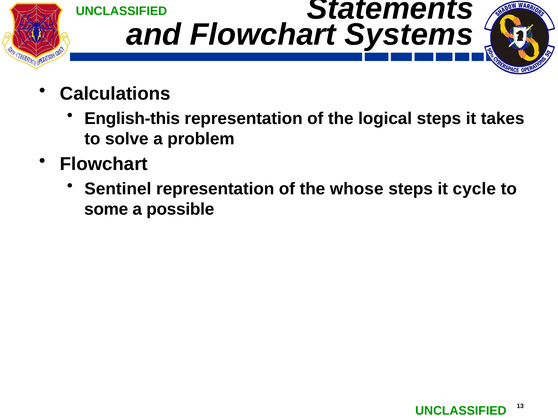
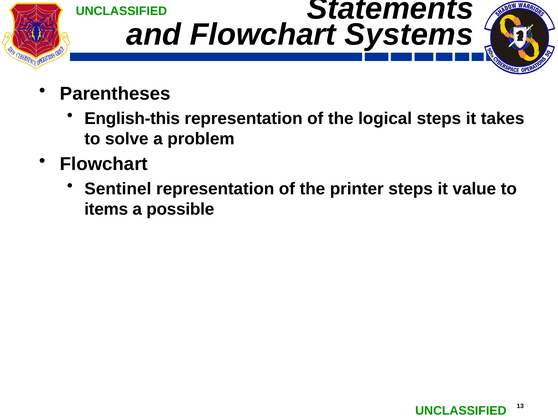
Calculations: Calculations -> Parentheses (115, 94)
whose: whose -> printer (357, 189)
cycle: cycle -> value (474, 189)
some: some -> items (106, 209)
